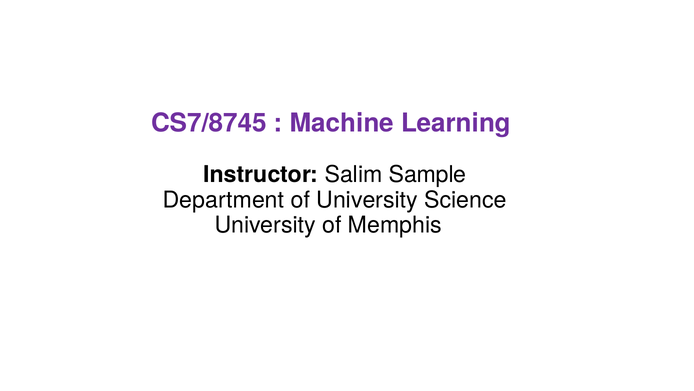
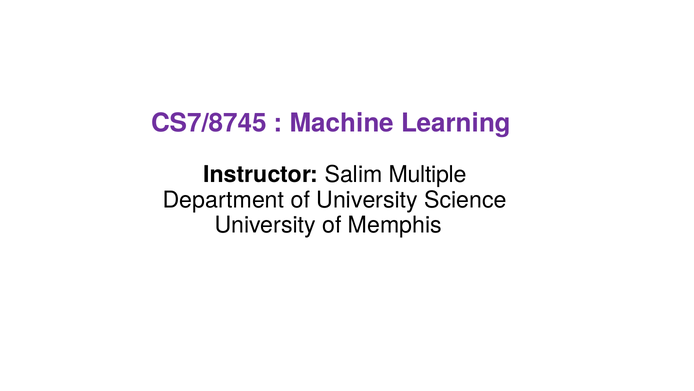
Sample: Sample -> Multiple (428, 175)
